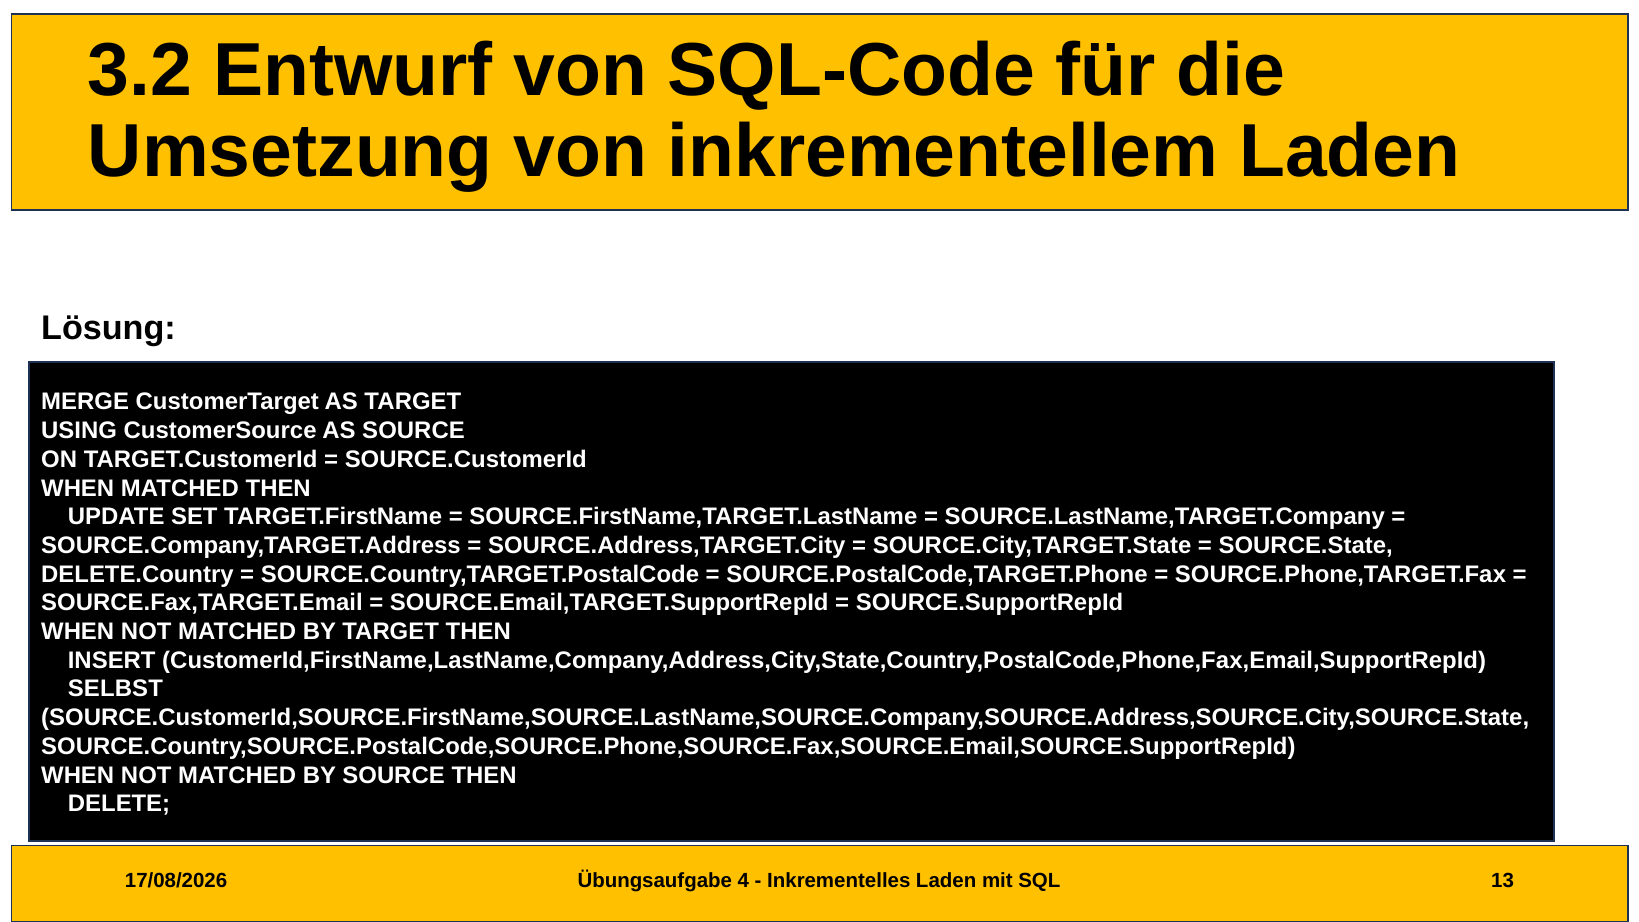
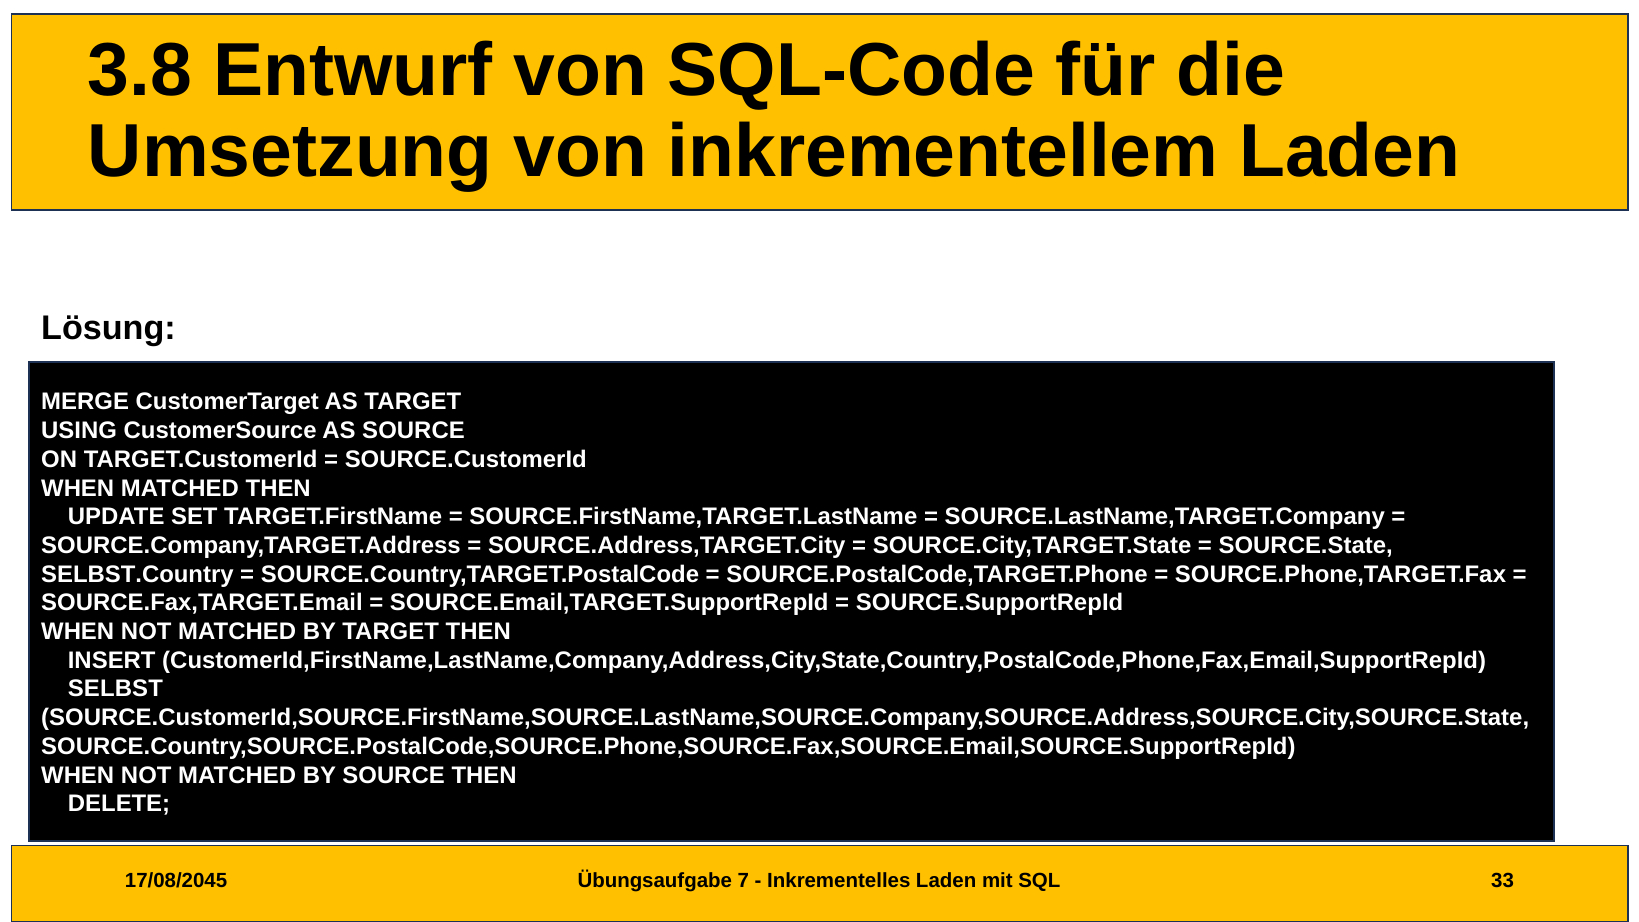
3.2: 3.2 -> 3.8 (140, 71)
DELETE.Country: DELETE.Country -> SELBST.Country (137, 574)
17/08/2026: 17/08/2026 -> 17/08/2045 (176, 880)
4: 4 -> 7 (743, 880)
13: 13 -> 33 (1503, 880)
